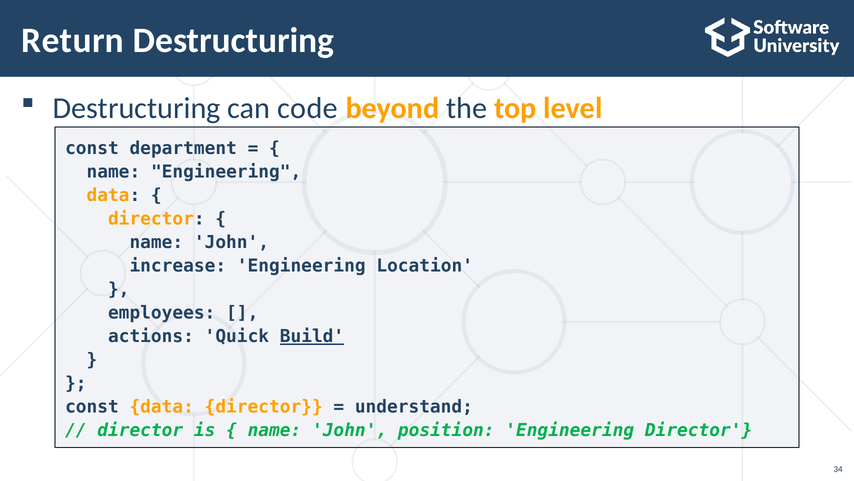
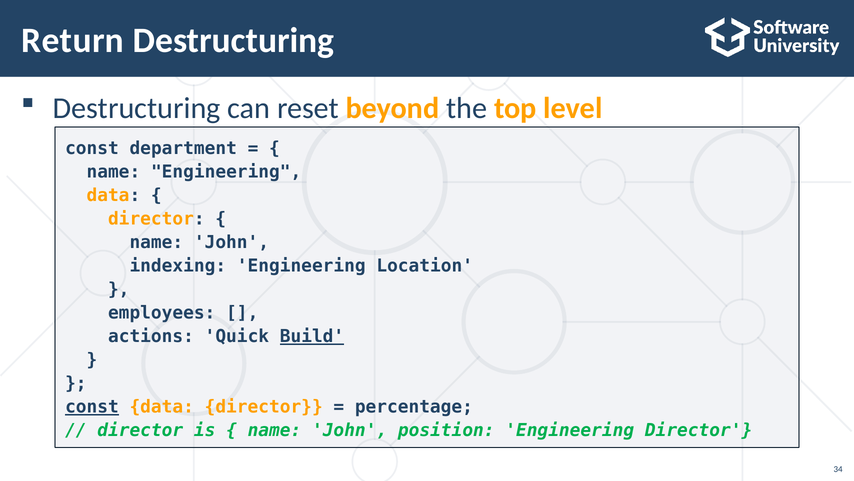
code: code -> reset (308, 108)
increase: increase -> indexing (178, 266)
const underline: none -> present (92, 407)
understand: understand -> percentage (414, 407)
